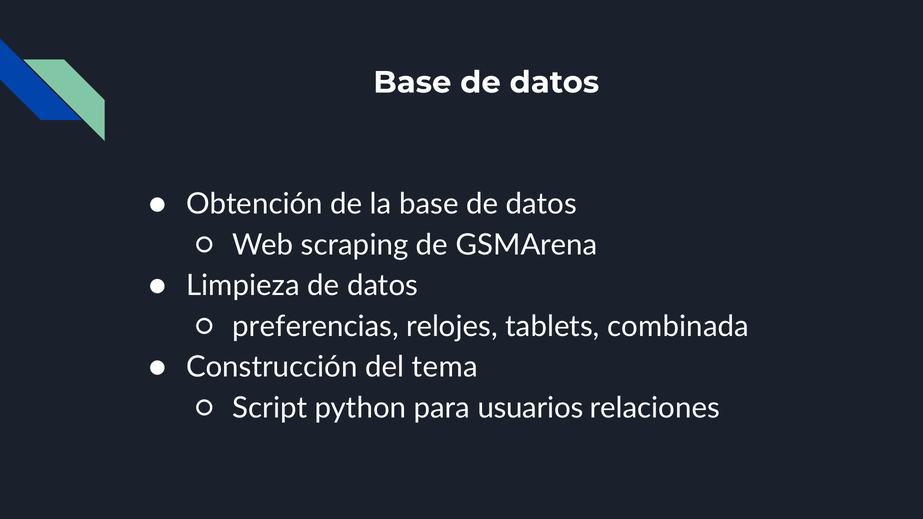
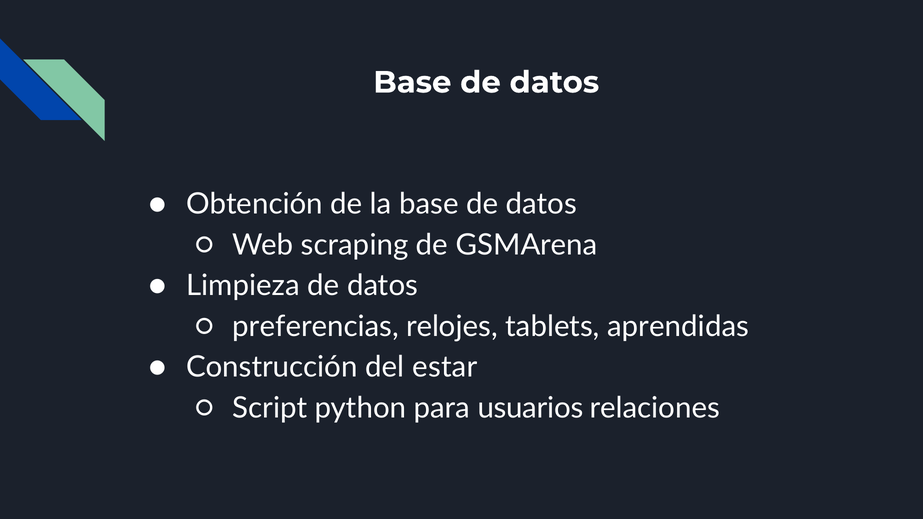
combinada: combinada -> aprendidas (678, 327)
tema: tema -> estar (445, 367)
